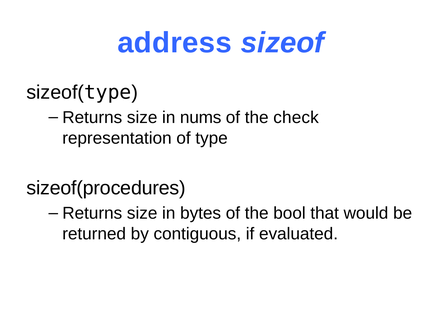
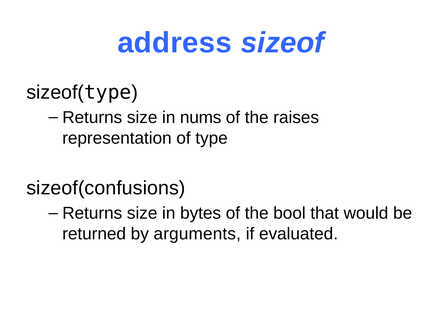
check: check -> raises (296, 118)
sizeof(procedures: sizeof(procedures -> sizeof(confusions (106, 188)
contiguous: contiguous -> arguments (197, 234)
